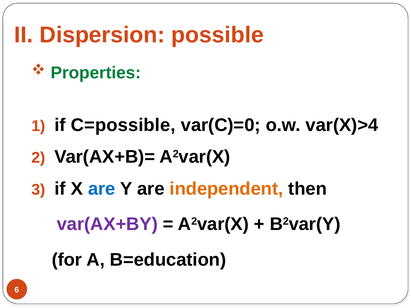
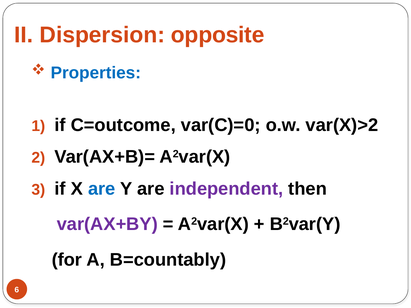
possible: possible -> opposite (218, 35)
Properties colour: green -> blue (96, 73)
C=possible: C=possible -> C=outcome (123, 125)
var(X)>4: var(X)>4 -> var(X)>2 (342, 125)
independent colour: orange -> purple (226, 189)
B=education: B=education -> B=countably (168, 260)
